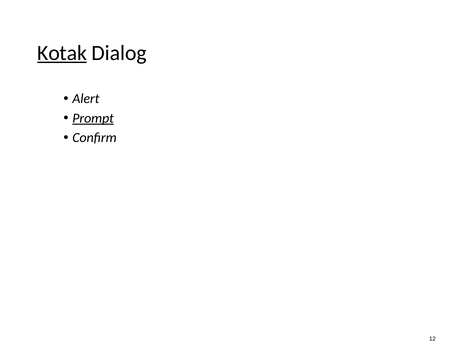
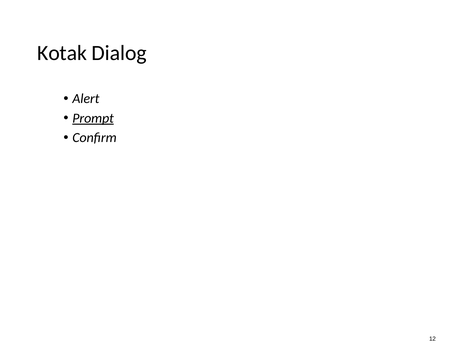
Kotak underline: present -> none (62, 53)
